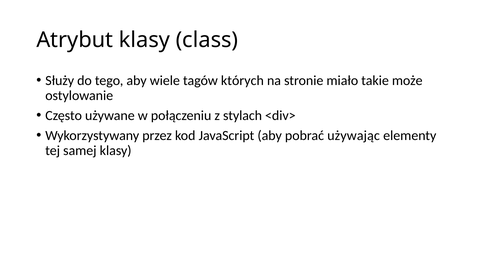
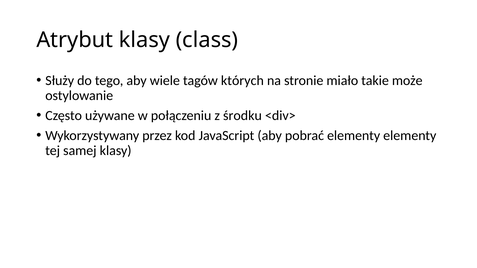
stylach: stylach -> środku (242, 116)
pobrać używając: używając -> elementy (354, 136)
